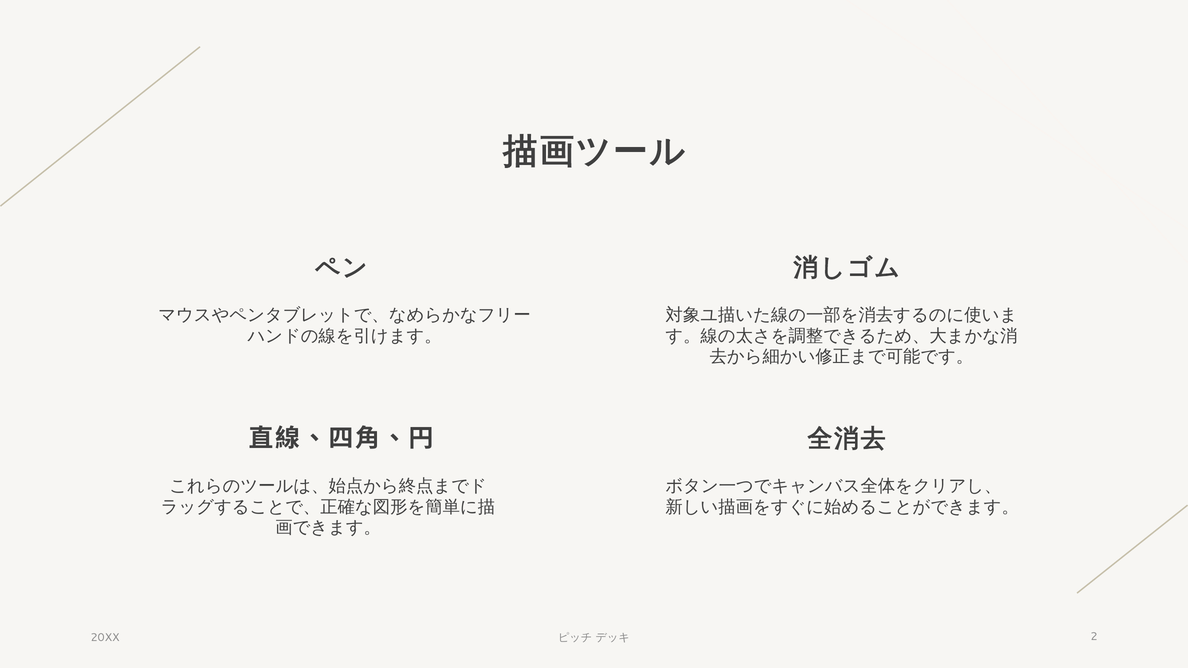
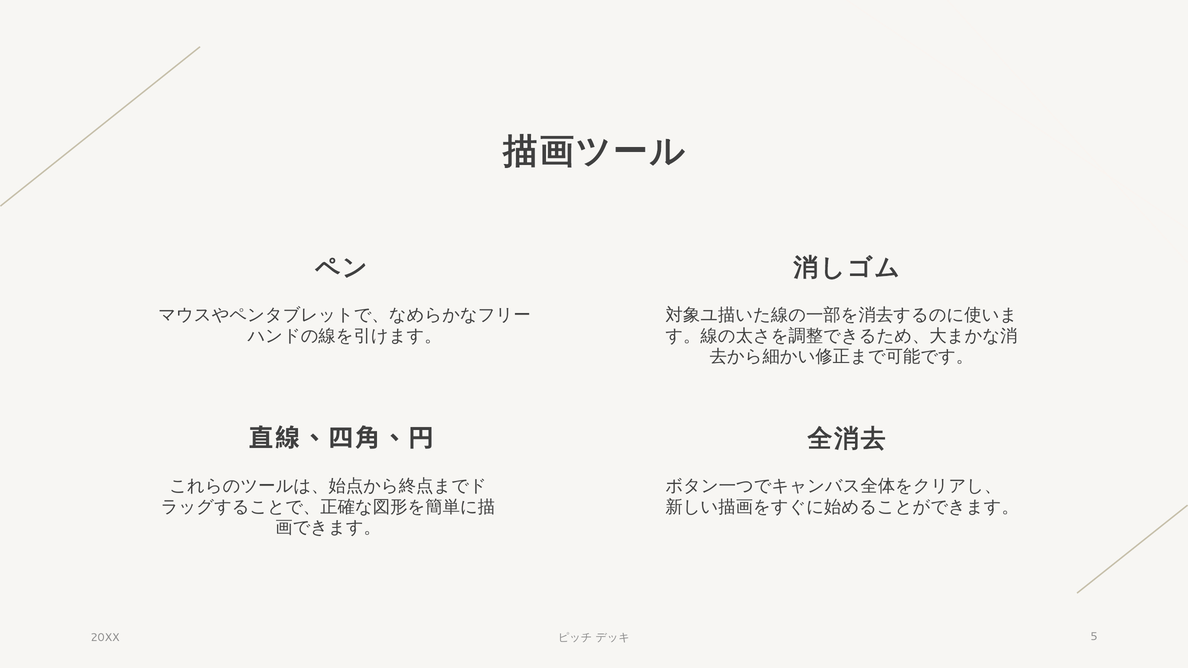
2: 2 -> 5 (1094, 637)
